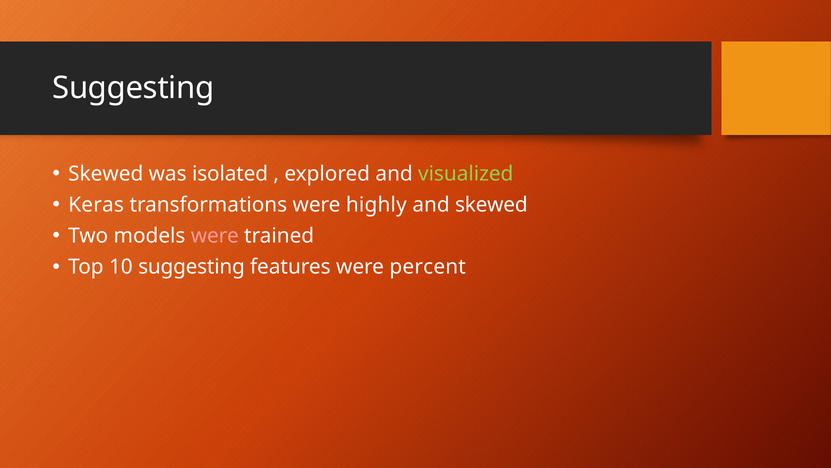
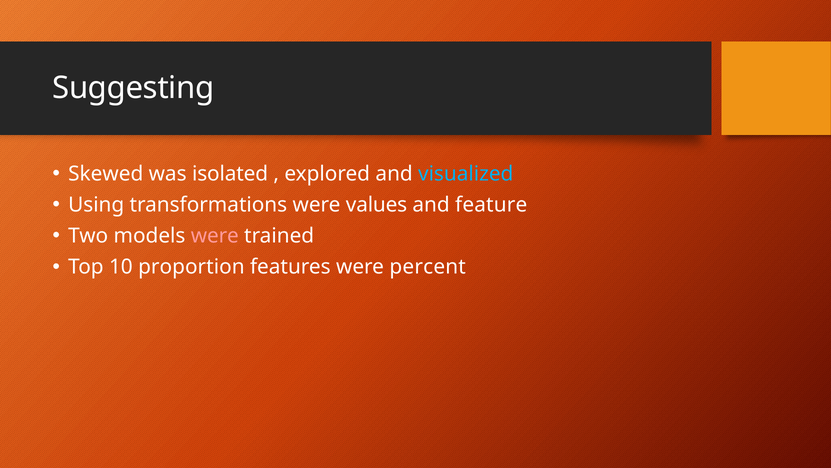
visualized colour: light green -> light blue (466, 173)
Keras: Keras -> Using (96, 205)
highly: highly -> values (377, 205)
and skewed: skewed -> feature (491, 205)
10 suggesting: suggesting -> proportion (191, 267)
